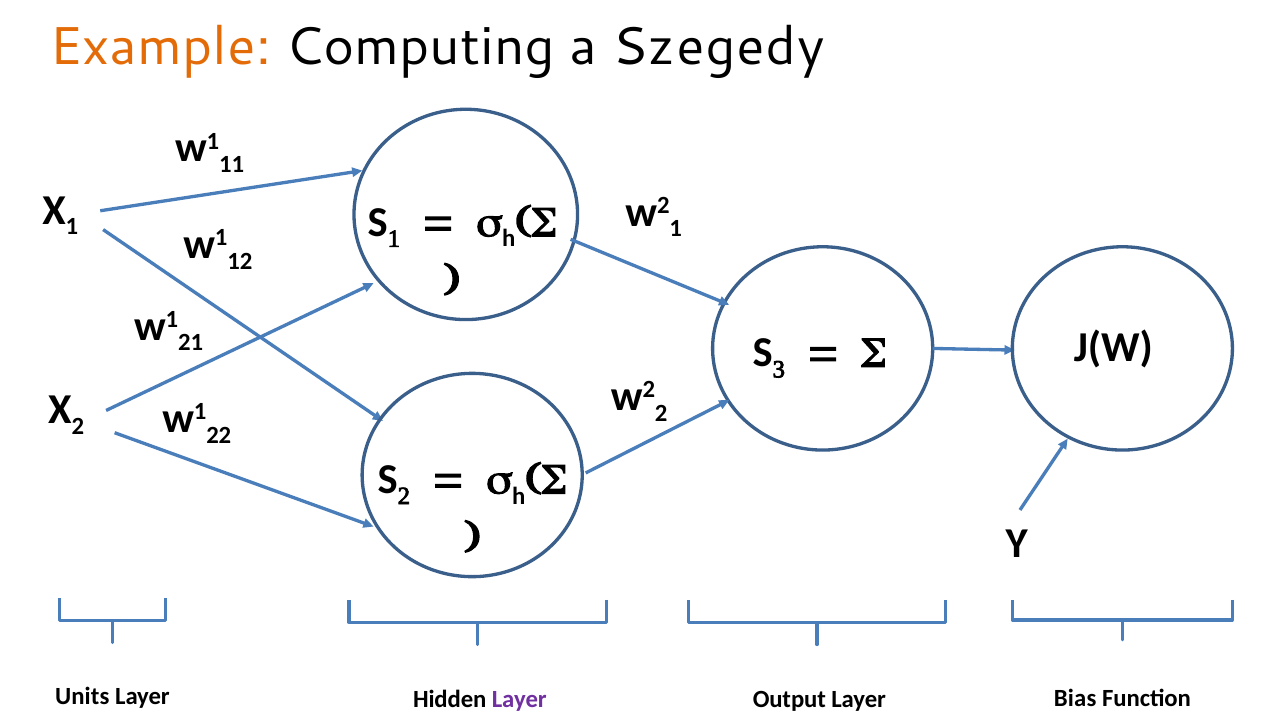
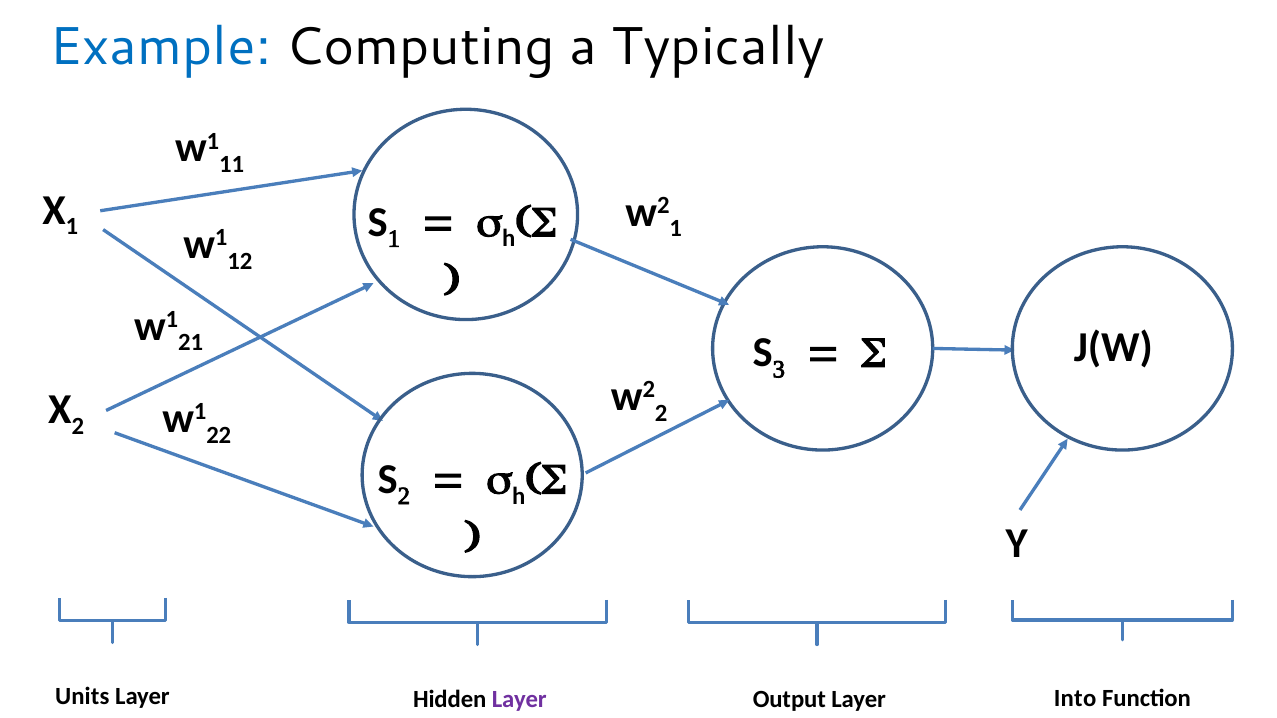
Example colour: orange -> blue (160, 47)
Szegedy: Szegedy -> Typically (719, 47)
Bias: Bias -> Into (1075, 698)
